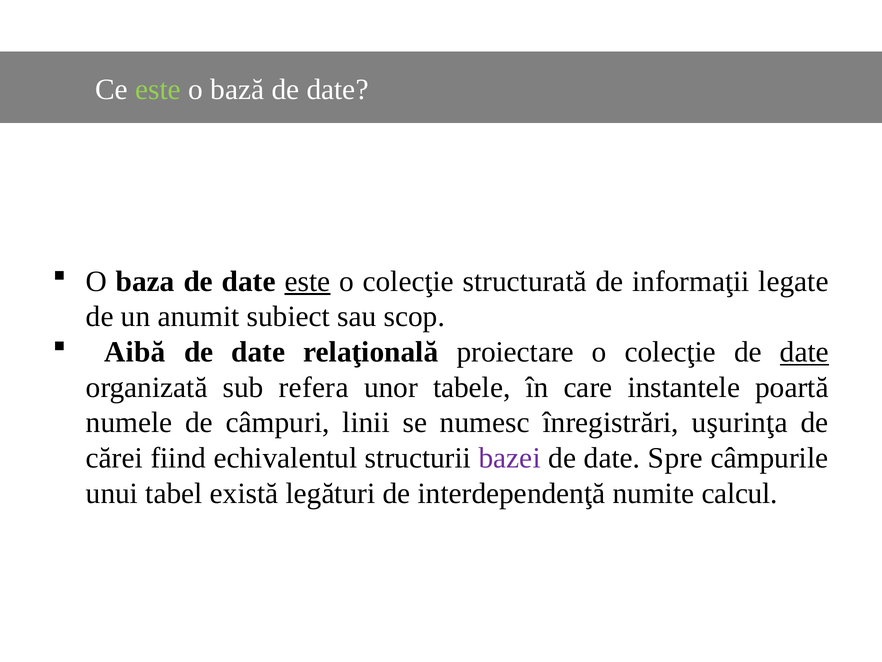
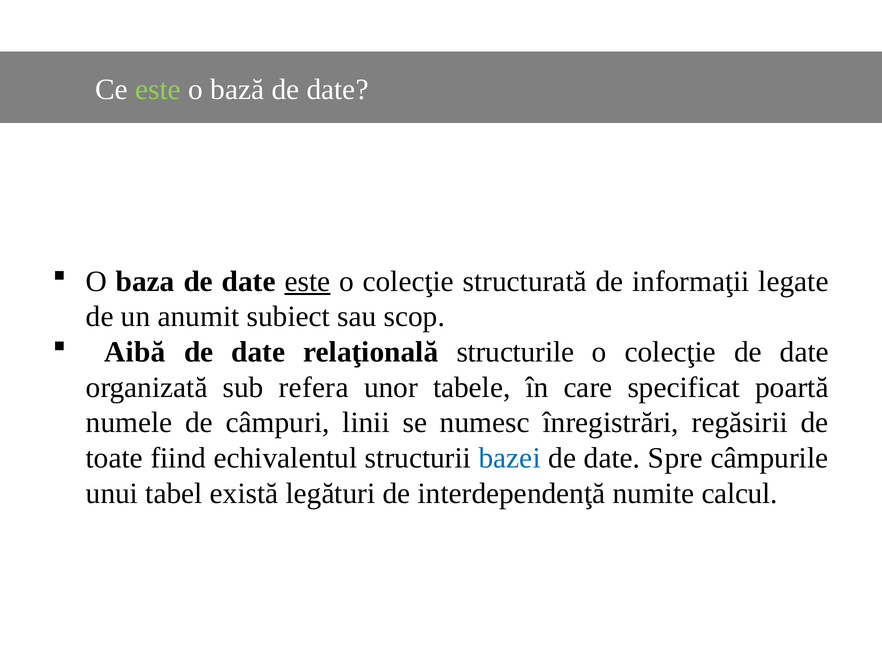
proiectare: proiectare -> structurile (515, 352)
date underline: present -> none (804, 352)
instantele: instantele -> specificat (684, 387)
uşurinţa: uşurinţa -> regăsirii (740, 422)
cărei: cărei -> toate (114, 458)
bazei colour: purple -> blue (510, 458)
